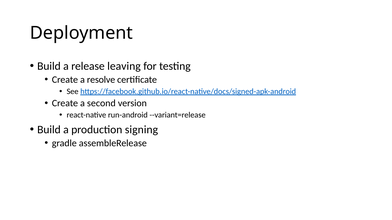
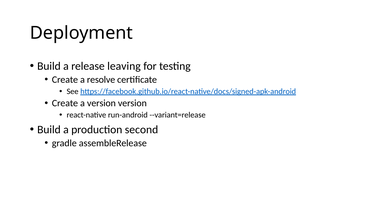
a second: second -> version (101, 103)
signing: signing -> second (142, 130)
